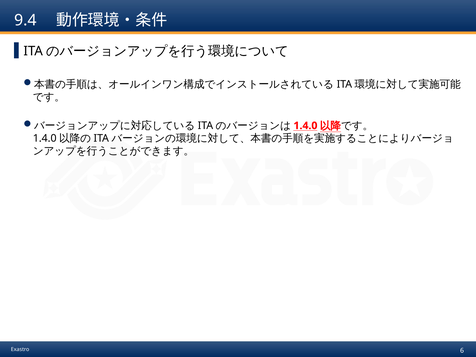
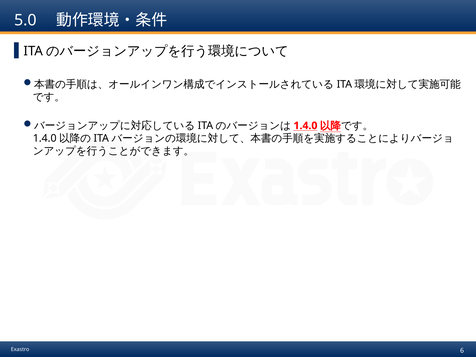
9.4: 9.4 -> 5.0 (25, 20)
